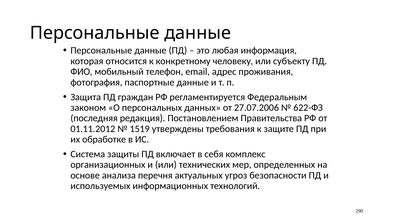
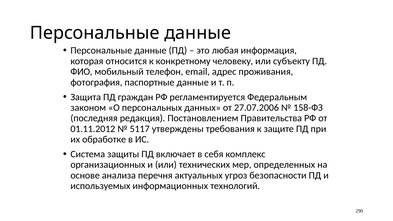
622-ФЗ: 622-ФЗ -> 158-ФЗ (308, 108)
1519: 1519 -> 5117 (140, 129)
